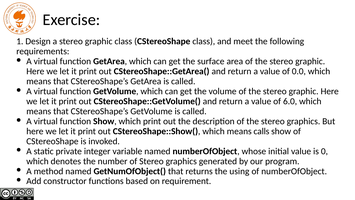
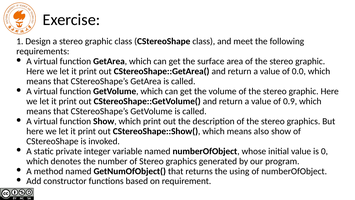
6.0: 6.0 -> 0.9 (290, 101)
calls: calls -> also (261, 131)
